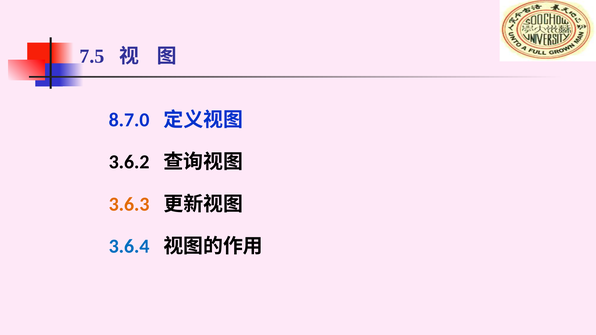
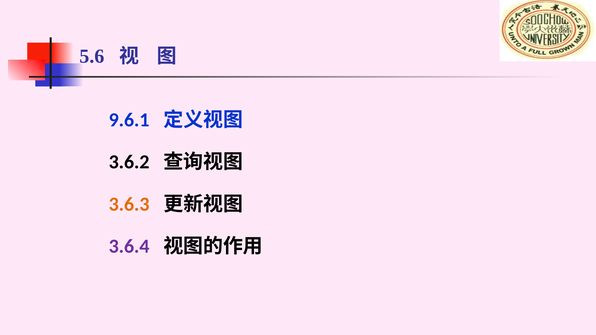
7.5: 7.5 -> 5.6 (92, 56)
8.7.0: 8.7.0 -> 9.6.1 (129, 120)
3.6.4 colour: blue -> purple (129, 246)
